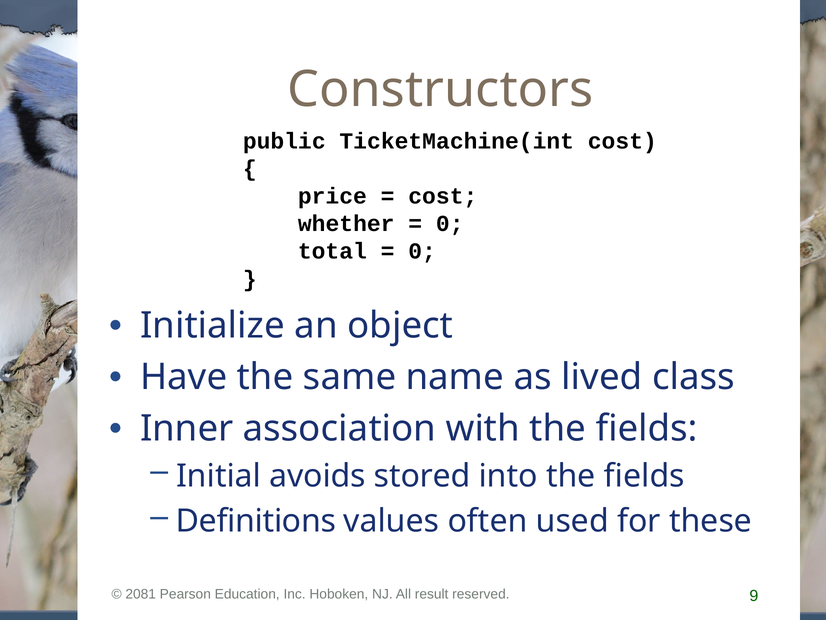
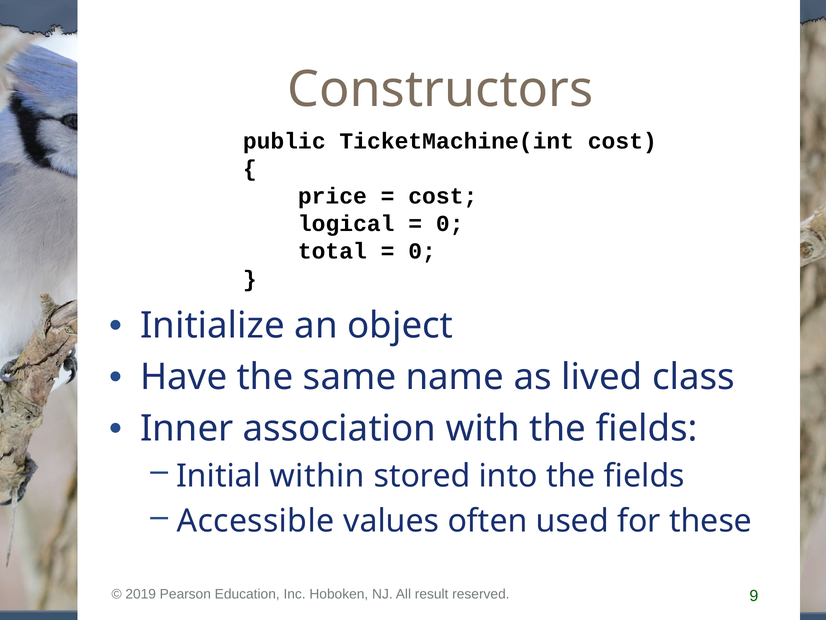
whether: whether -> logical (346, 224)
avoids: avoids -> within (317, 476)
Definitions: Definitions -> Accessible (255, 521)
2081: 2081 -> 2019 (141, 594)
